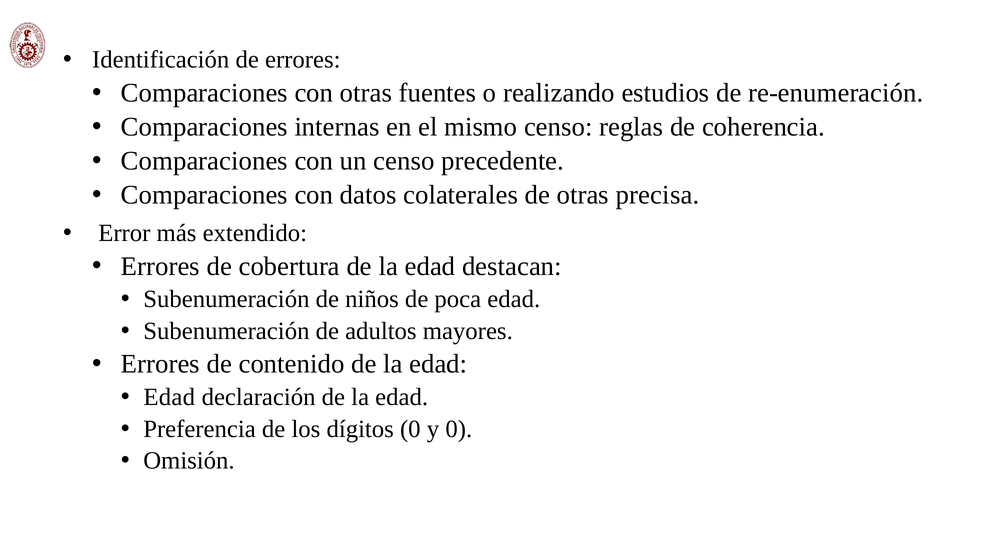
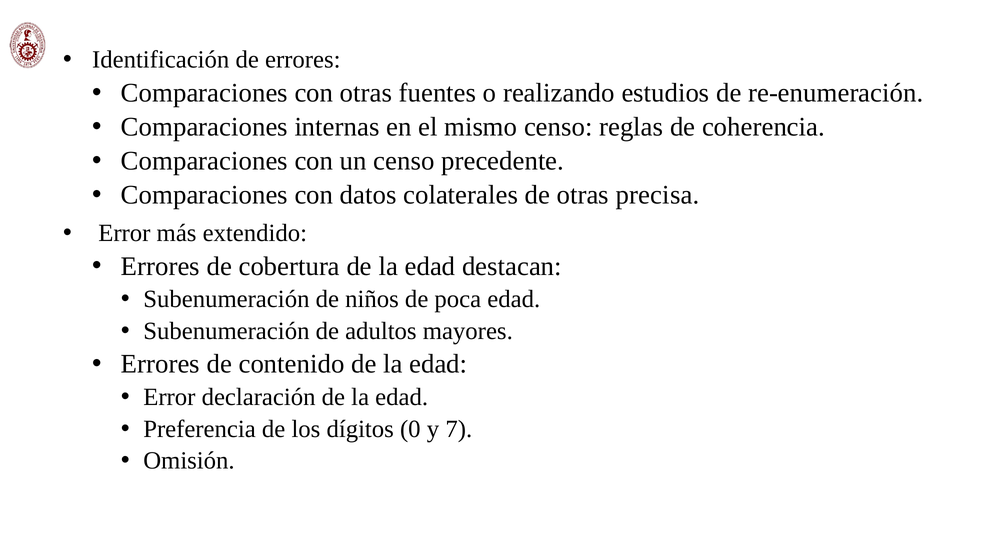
Edad: Edad -> Error (169, 397)
y 0: 0 -> 7 (459, 429)
